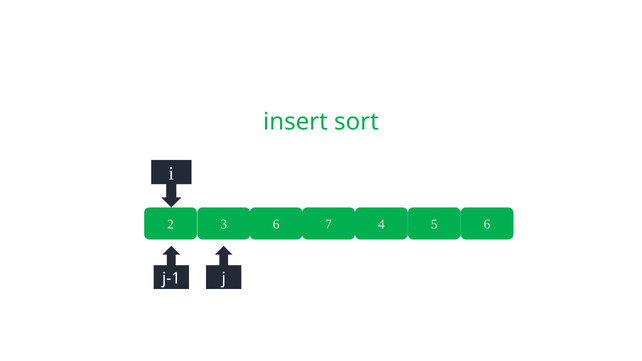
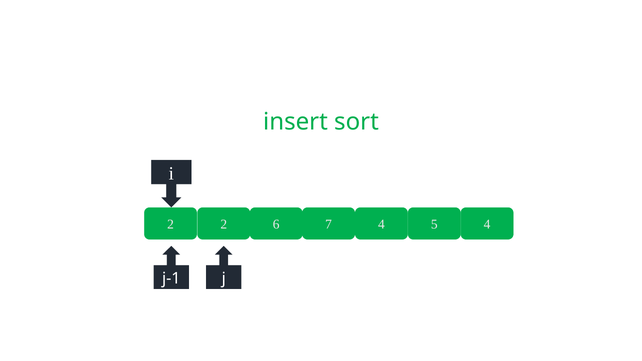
2 3: 3 -> 2 (224, 224)
5 6: 6 -> 4 (487, 224)
